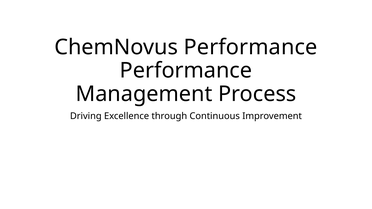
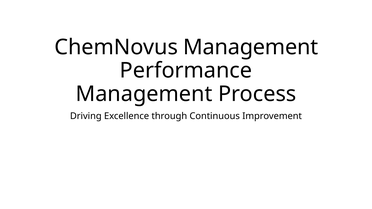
ChemNovus Performance: Performance -> Management (251, 47)
